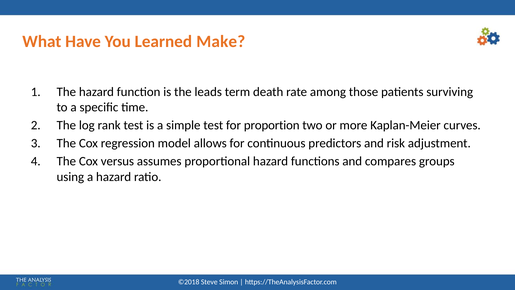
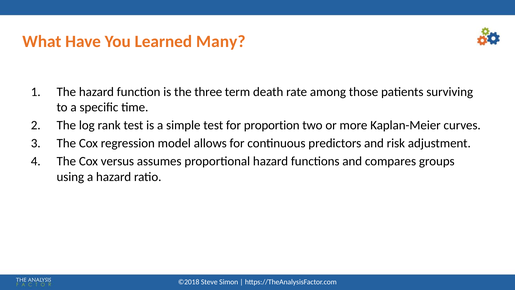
Make: Make -> Many (221, 41)
leads: leads -> three (208, 92)
